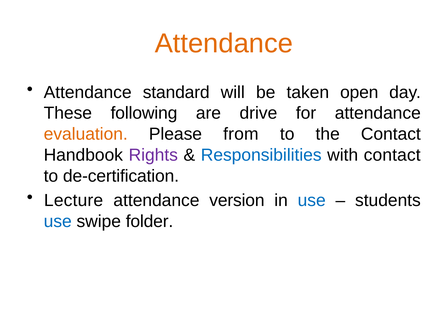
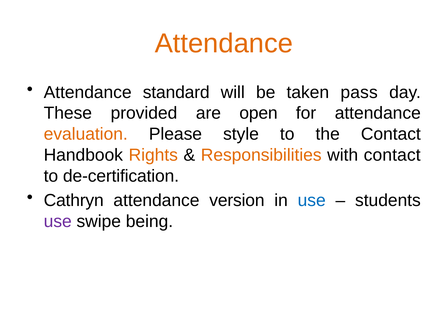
open: open -> pass (359, 92)
following: following -> provided (144, 113)
drive: drive -> open (259, 113)
from: from -> style (241, 134)
Rights colour: purple -> orange (153, 155)
Responsibilities colour: blue -> orange (261, 155)
Lecture: Lecture -> Cathryn (74, 200)
use colour: blue -> purple (58, 221)
folder: folder -> being (149, 221)
